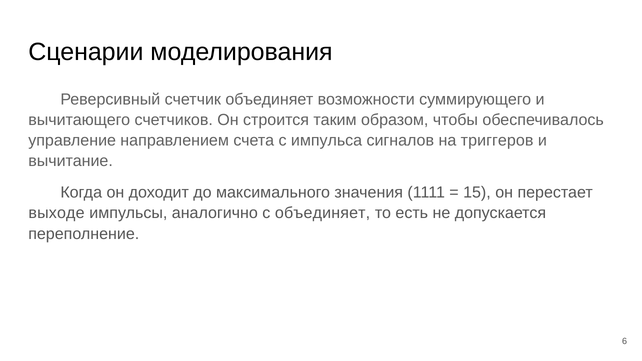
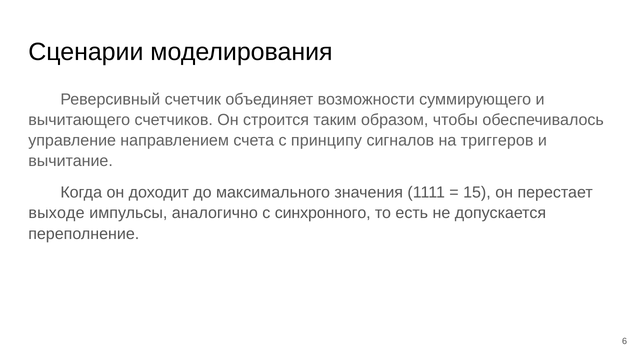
импульса: импульса -> принципу (326, 141)
с объединяет: объединяет -> синхронного (323, 213)
